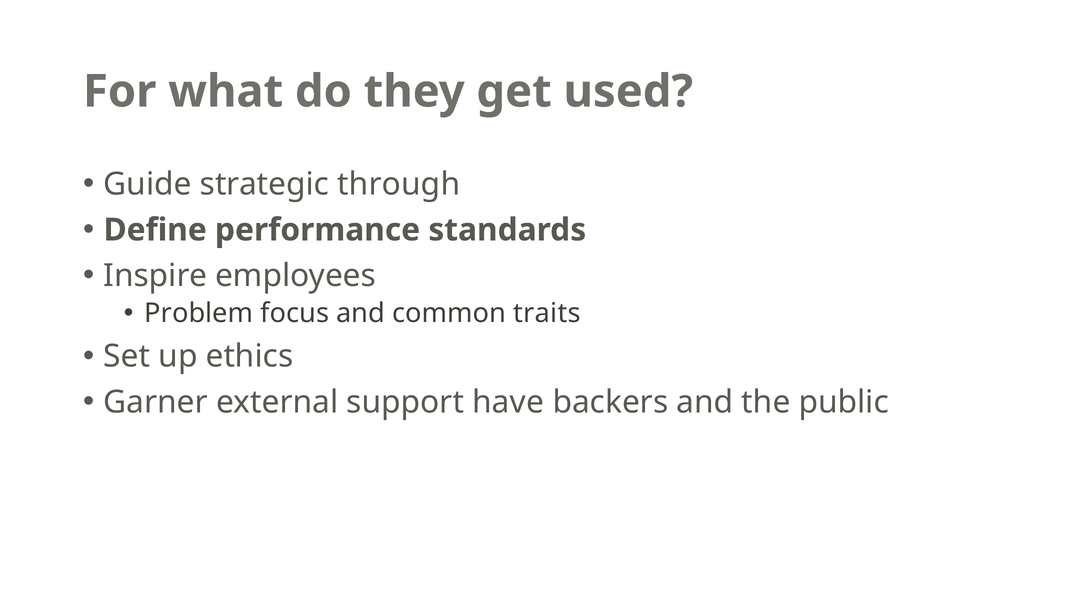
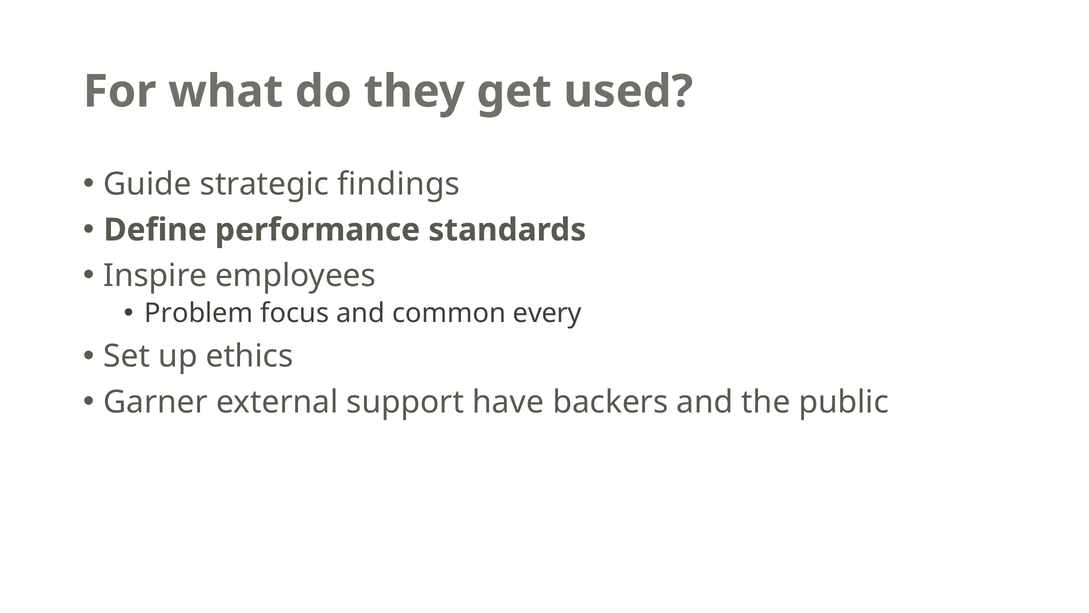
through: through -> findings (399, 184)
traits: traits -> every (547, 313)
